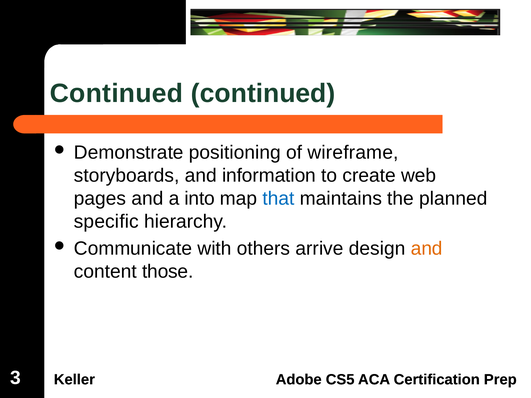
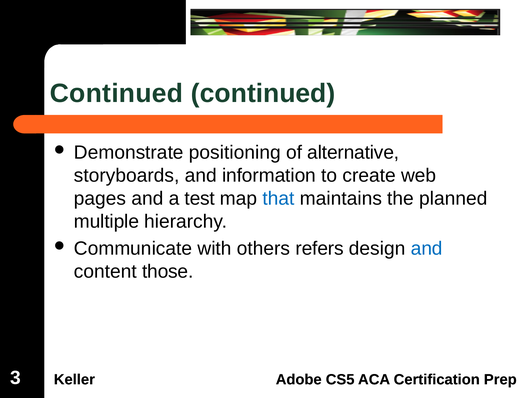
wireframe: wireframe -> alternative (353, 153)
into: into -> test (200, 199)
specific: specific -> multiple (106, 222)
arrive: arrive -> refers (320, 249)
and colour: orange -> blue (427, 249)
